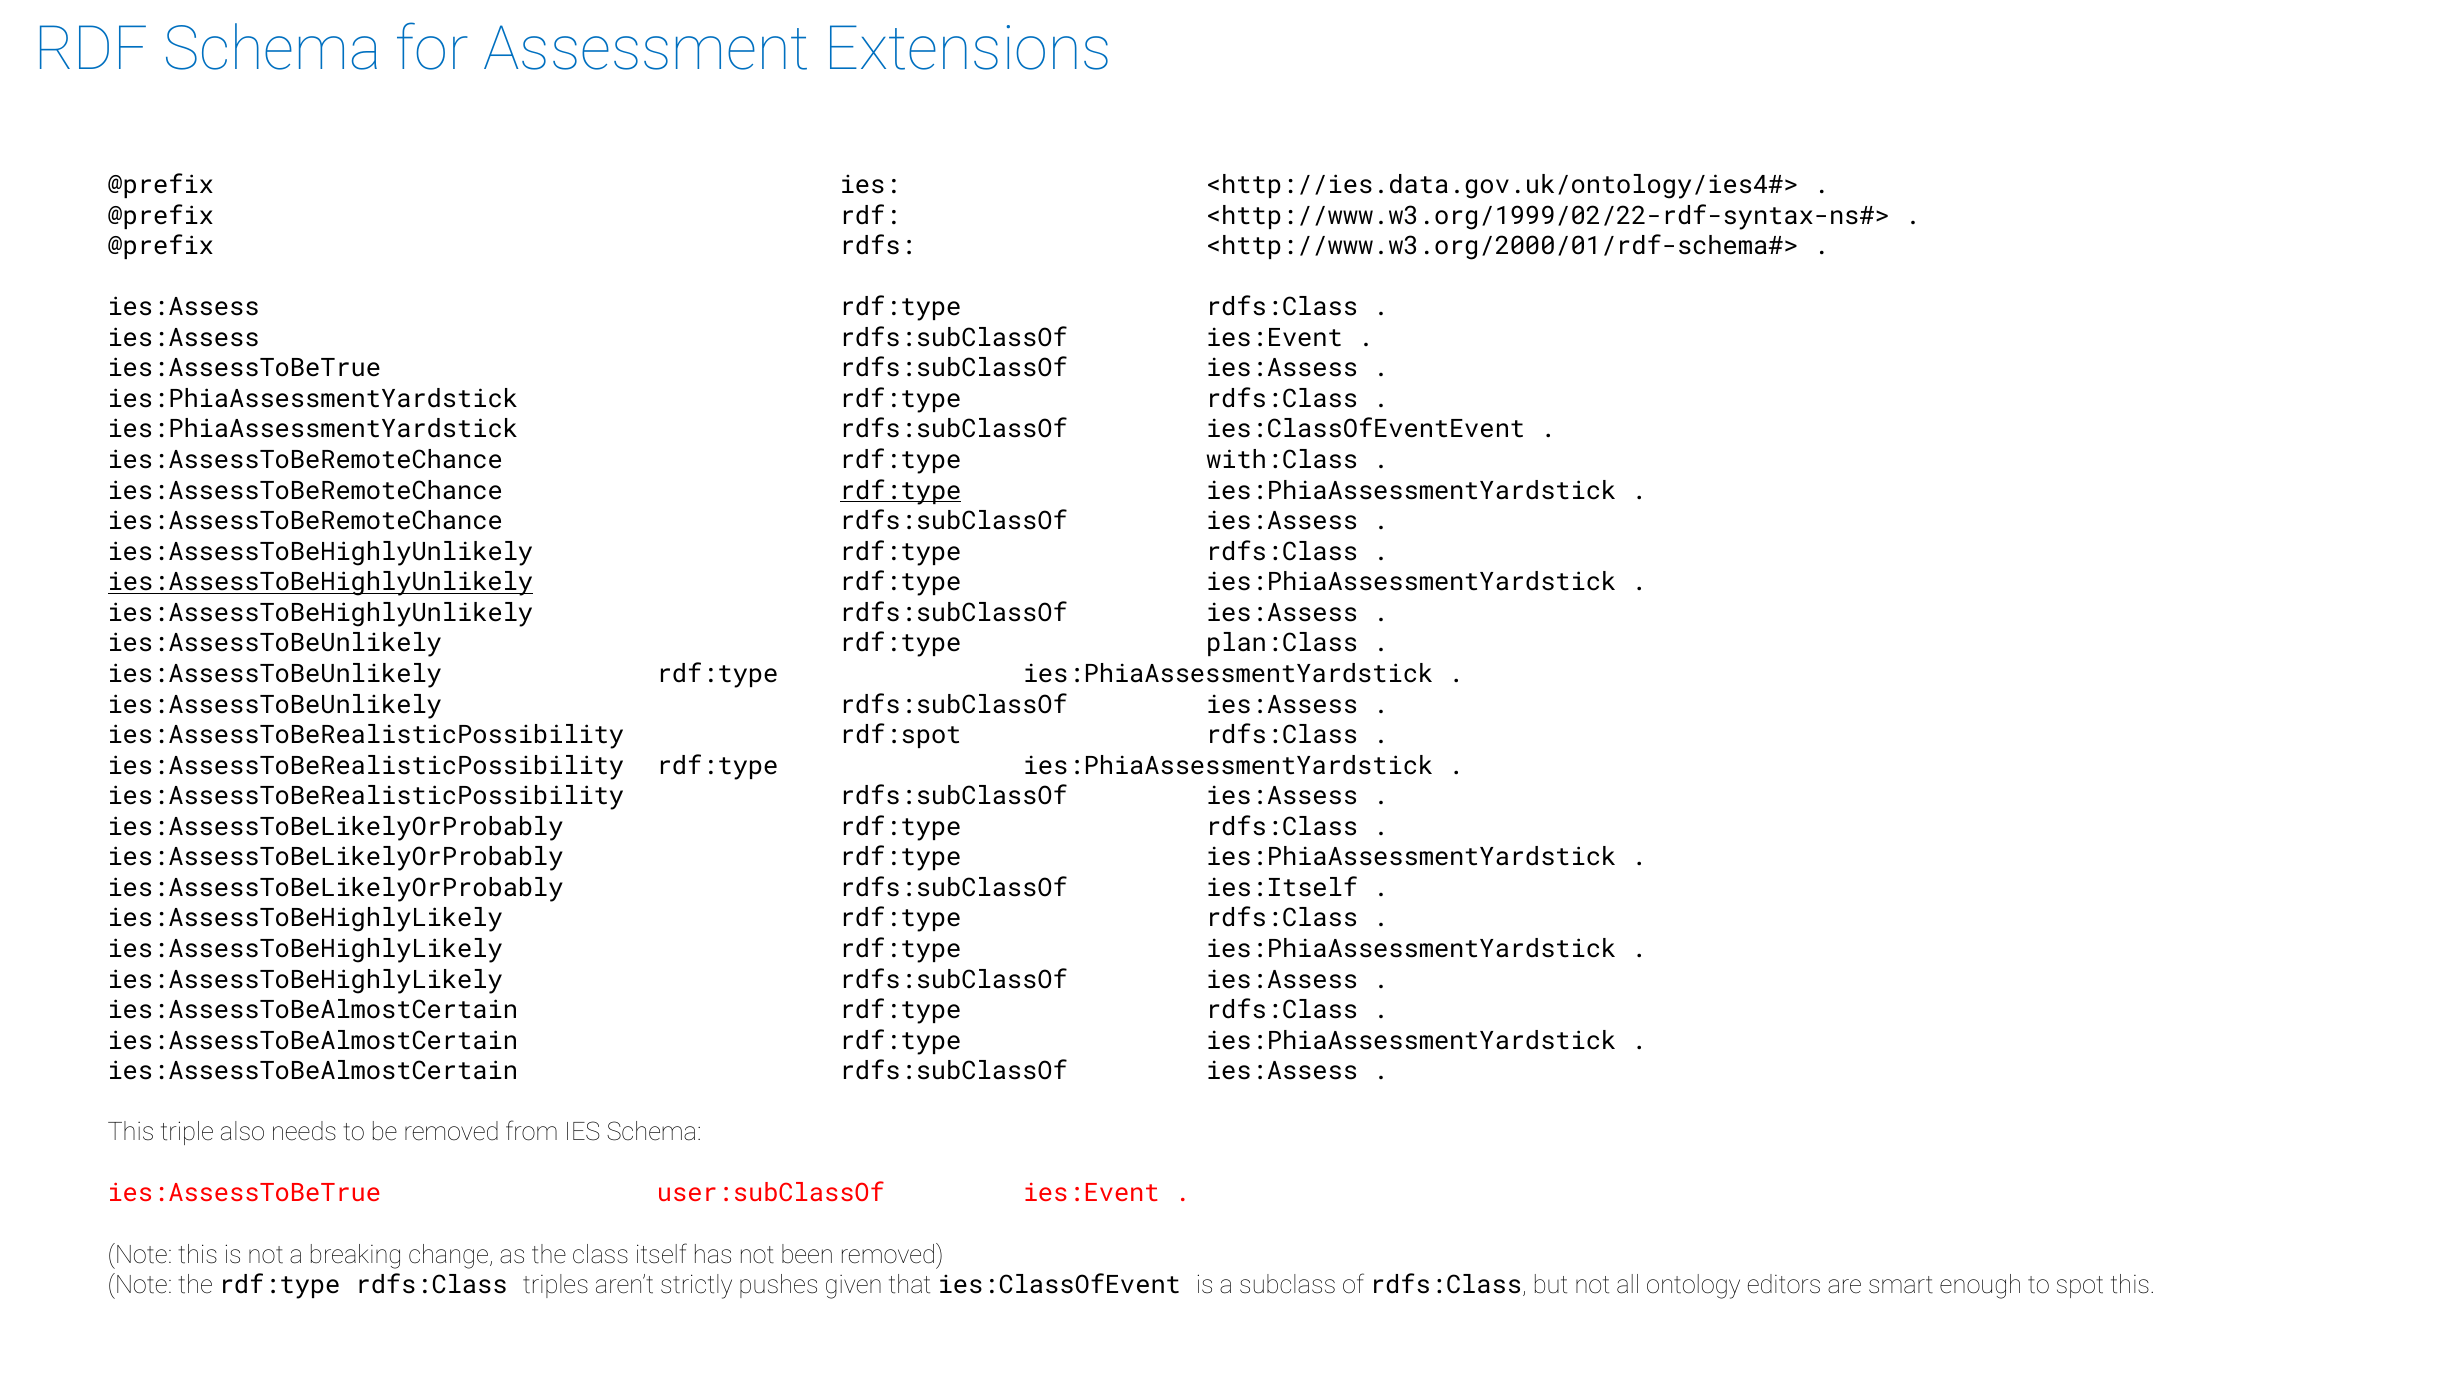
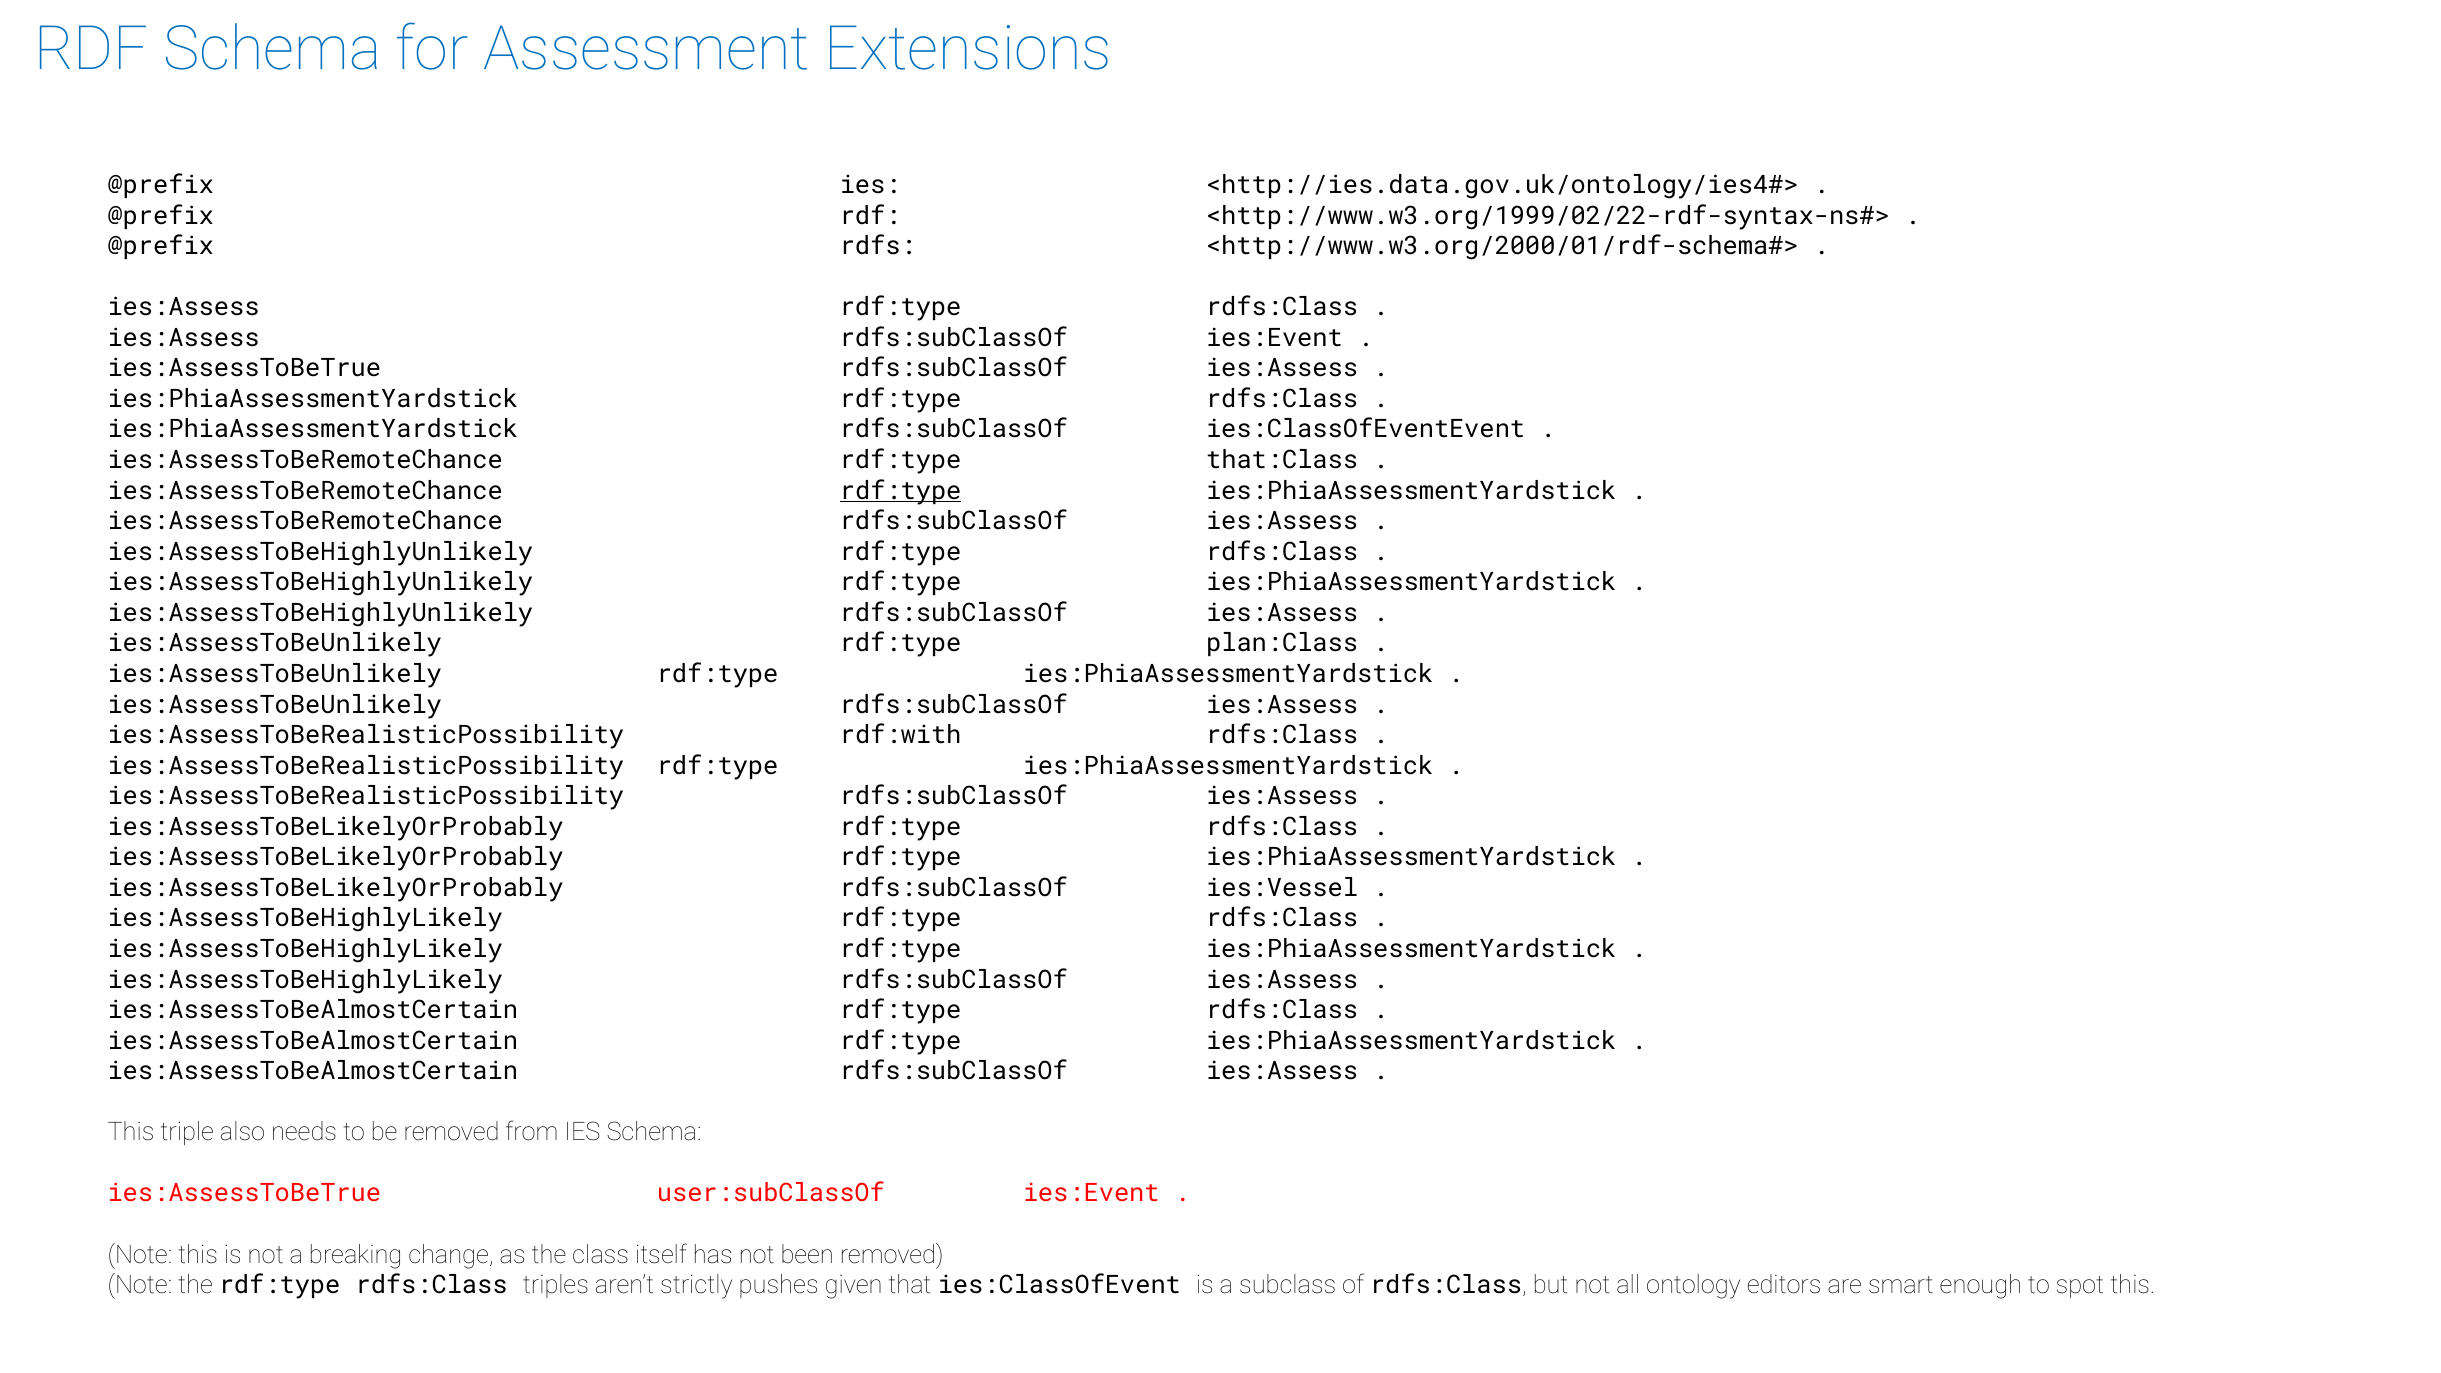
with:Class: with:Class -> that:Class (1282, 460)
ies:AssessToBeHighlyUnlikely underline: present -> none (320, 582)
rdf:spot: rdf:spot -> rdf:with (901, 735)
ies:Itself: ies:Itself -> ies:Vessel (1282, 888)
